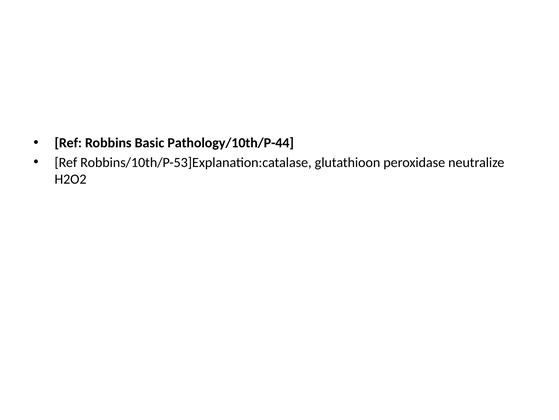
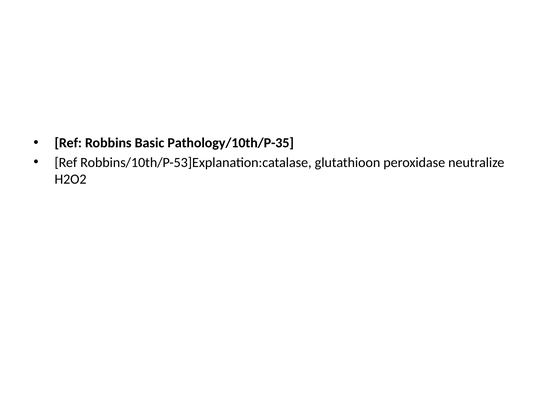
Pathology/10th/P-44: Pathology/10th/P-44 -> Pathology/10th/P-35 (231, 143)
